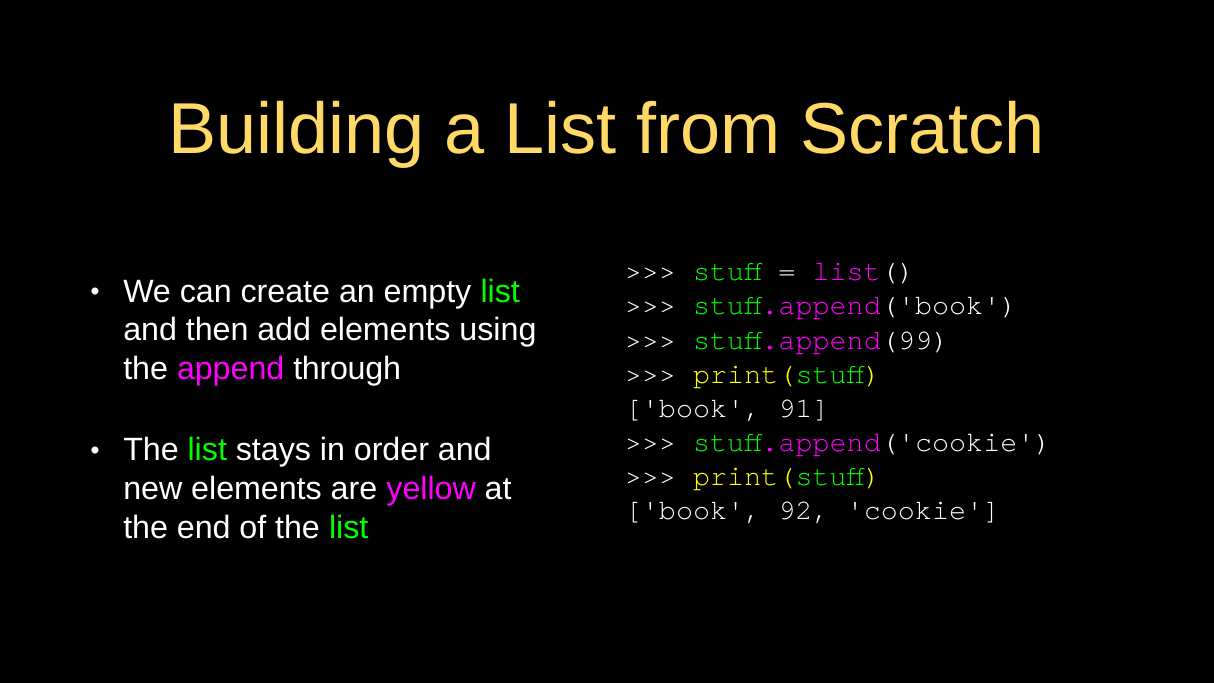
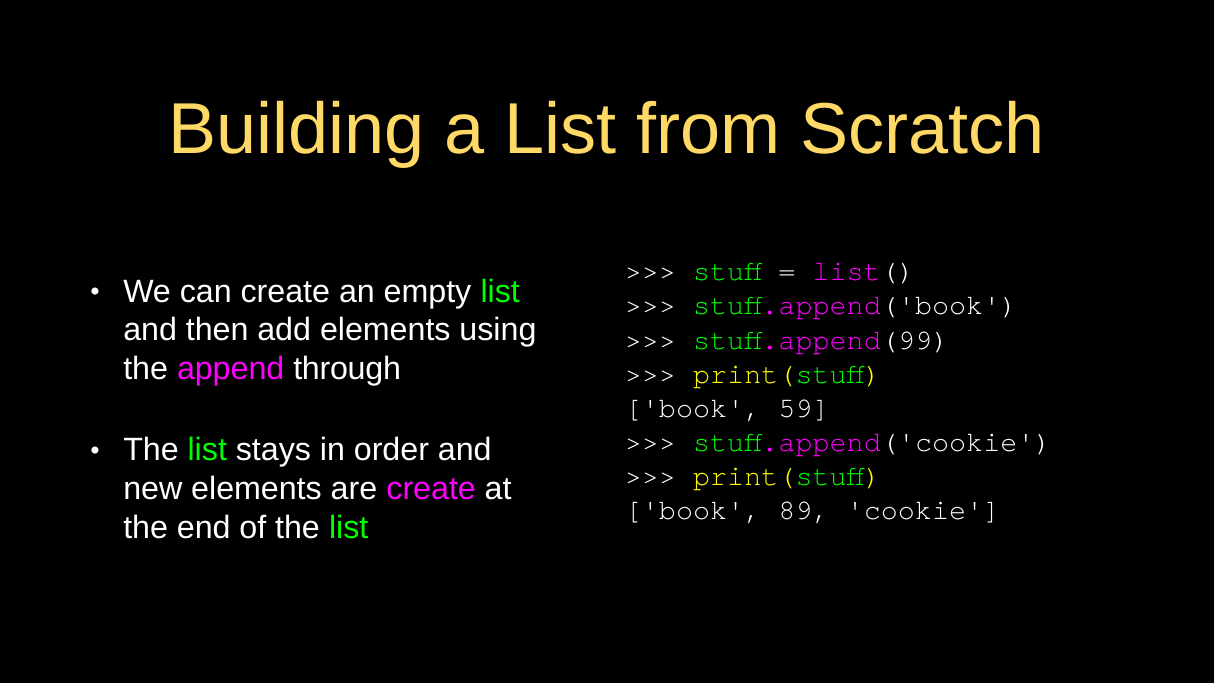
91: 91 -> 59 (804, 408)
are yellow: yellow -> create (431, 489)
92: 92 -> 89 (804, 510)
